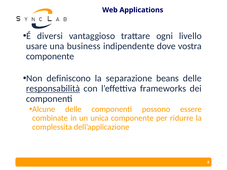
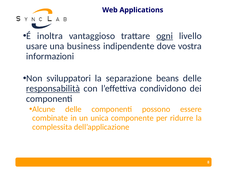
diversi: diversi -> inoltra (50, 36)
ogni underline: none -> present (165, 36)
componente: componente -> informazioni (50, 56)
definiscono: definiscono -> sviluppatori (69, 78)
frameworks: frameworks -> condividono (163, 89)
